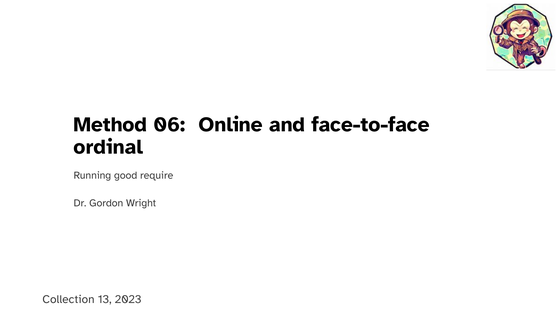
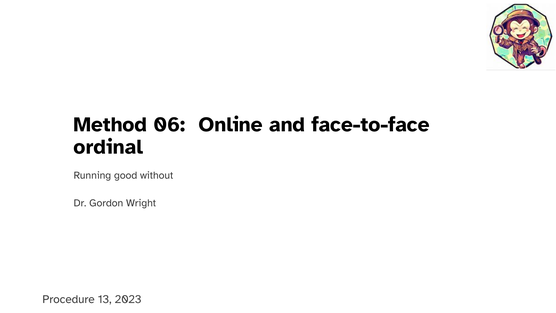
require: require -> without (157, 175)
Collection: Collection -> Procedure (69, 299)
